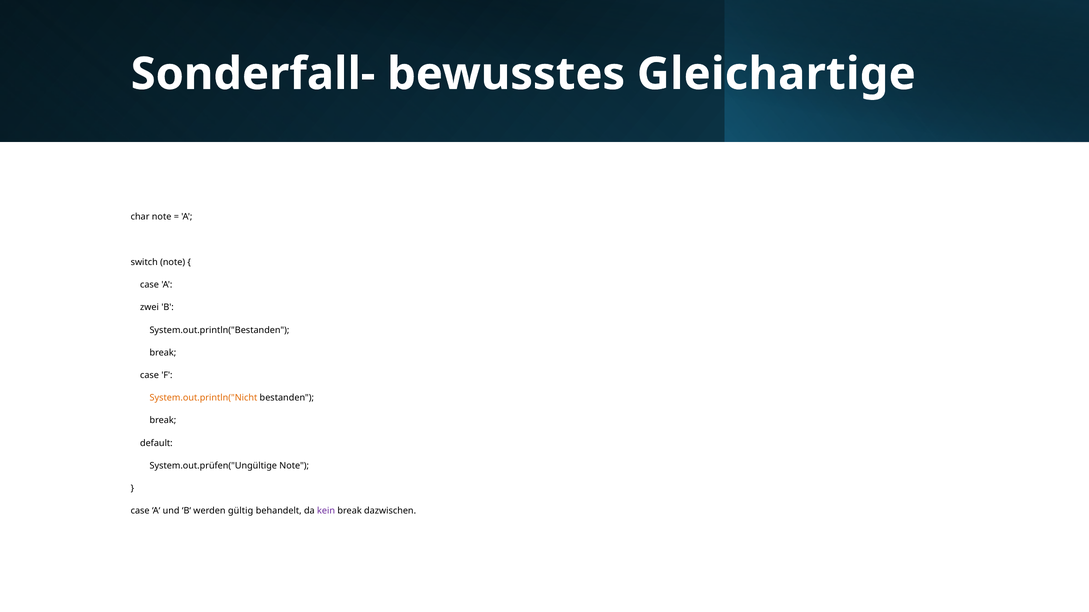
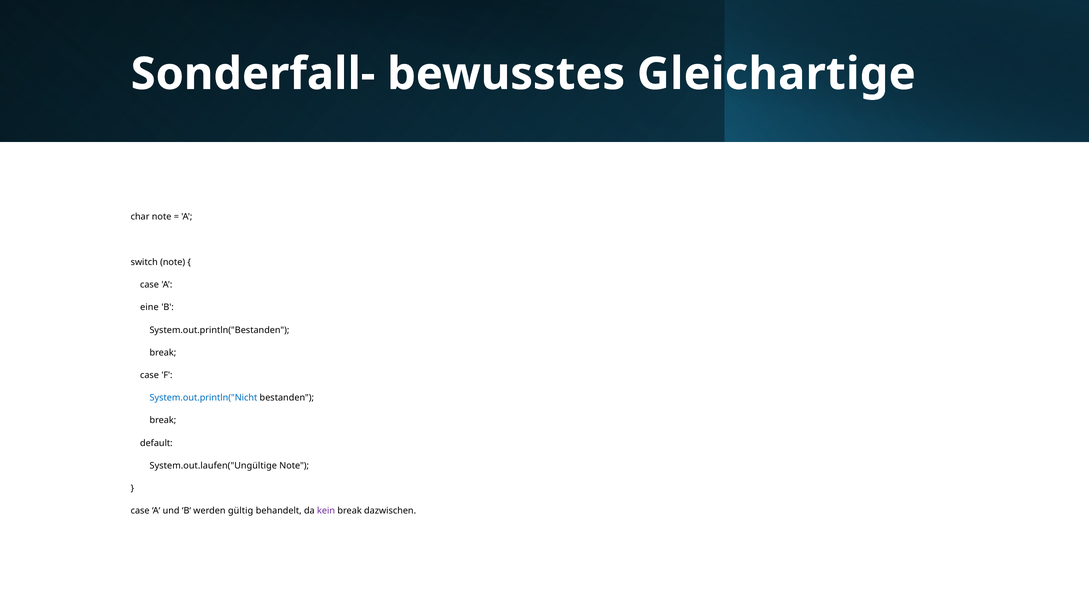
zwei: zwei -> eine (149, 308)
System.out.println("Nicht colour: orange -> blue (203, 398)
System.out.prüfen("Ungültige: System.out.prüfen("Ungültige -> System.out.laufen("Ungültige (213, 466)
